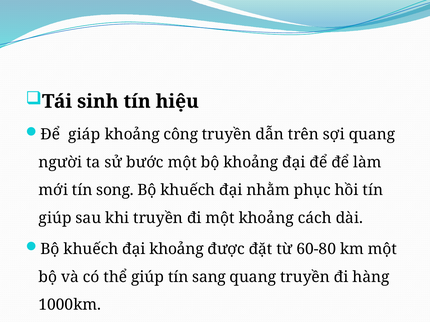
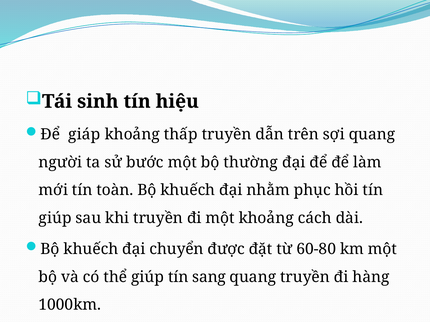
công: công -> thấp (181, 135)
bộ khoảng: khoảng -> thường (251, 163)
song: song -> toàn (115, 190)
đại khoảng: khoảng -> chuyển (177, 249)
